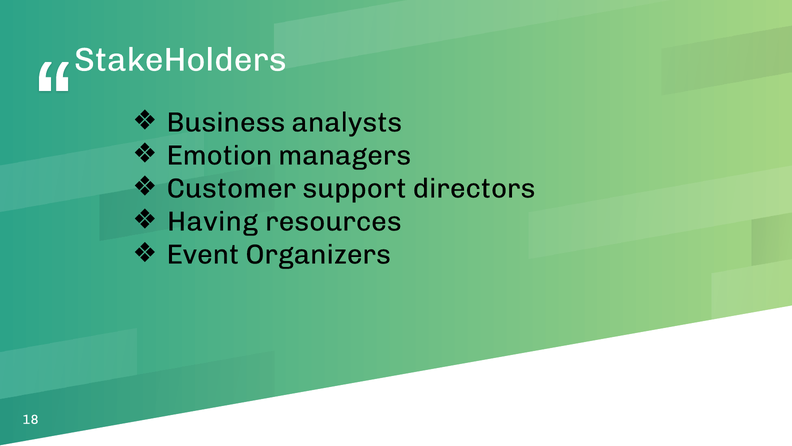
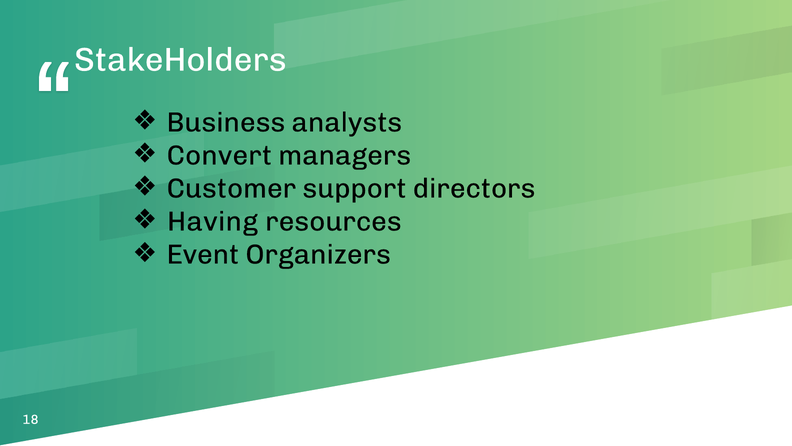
Emotion: Emotion -> Convert (219, 155)
